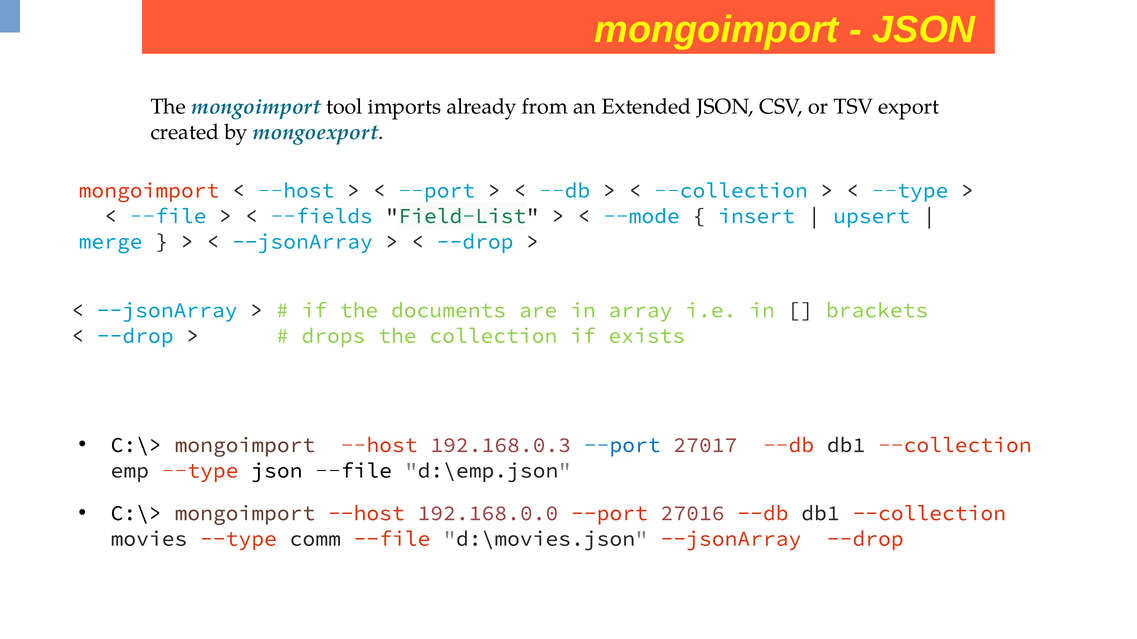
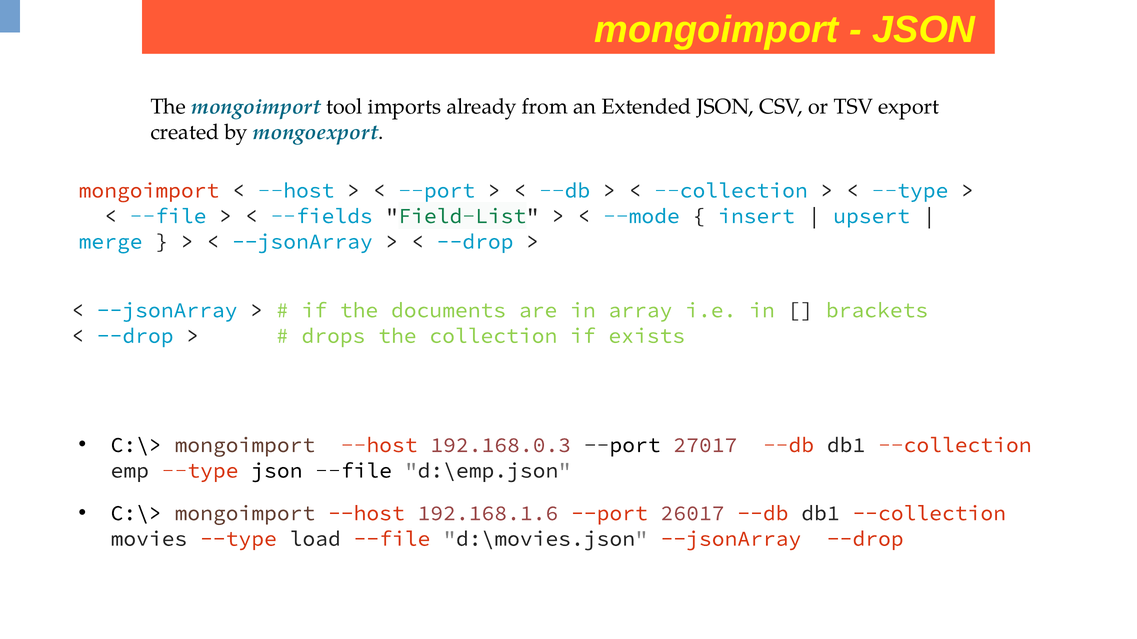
--port colour: blue -> black (622, 445)
192.168.0.0: 192.168.0.0 -> 192.168.1.6 (488, 514)
27016: 27016 -> 26017 (693, 514)
comm: comm -> load (315, 539)
